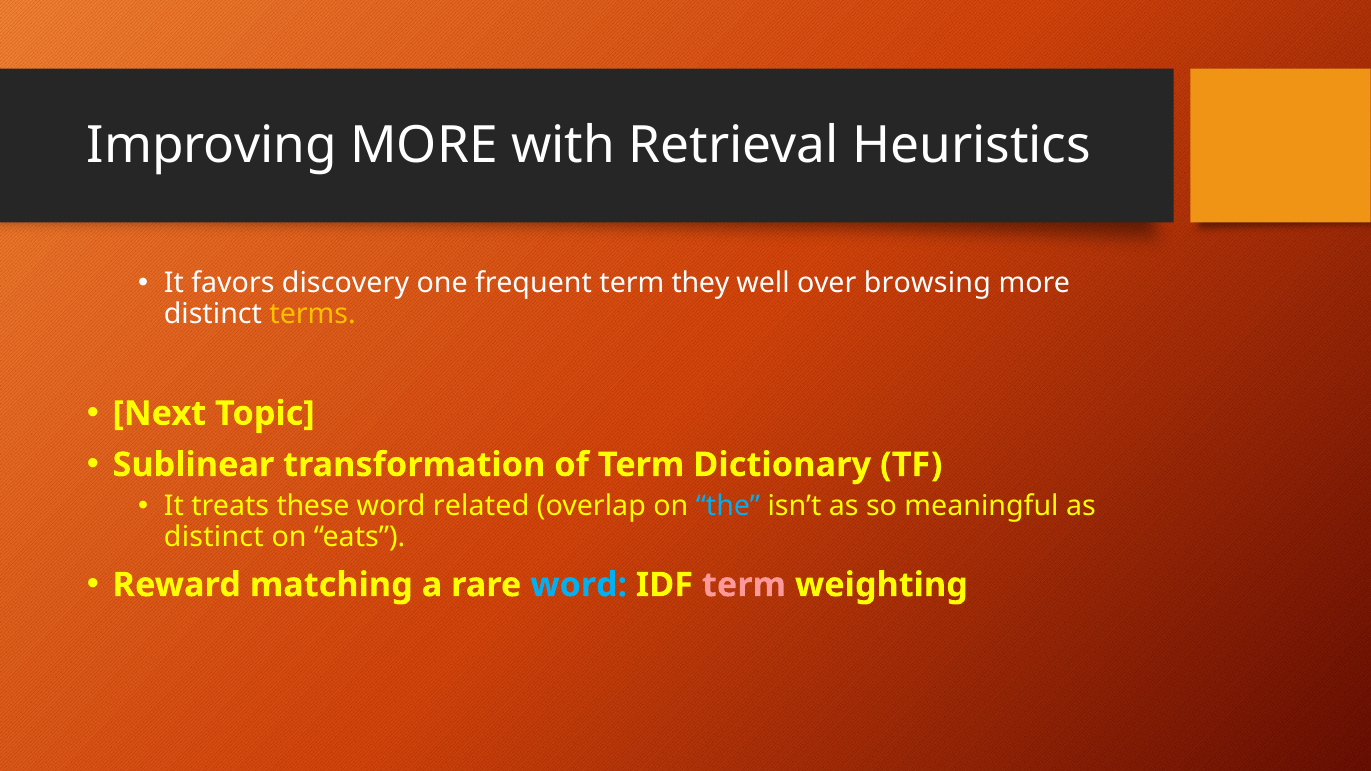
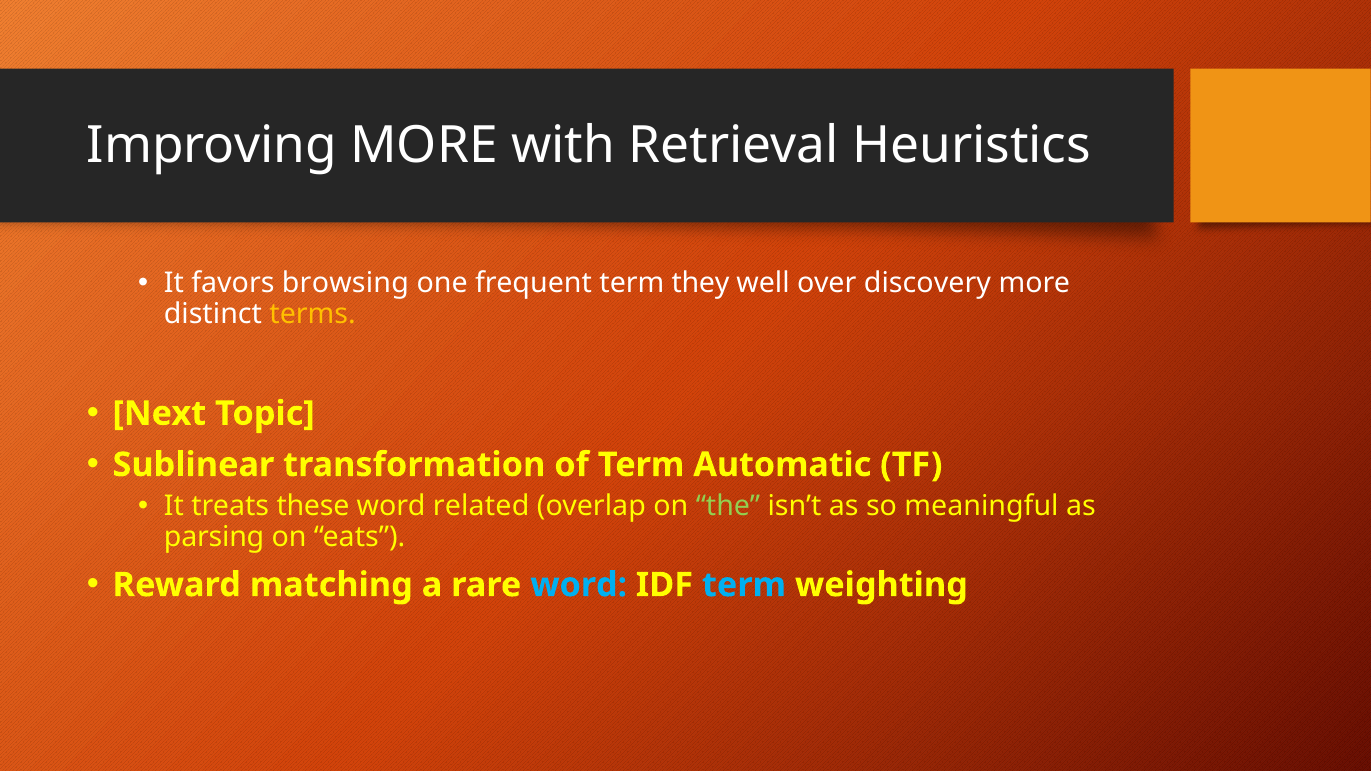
discovery: discovery -> browsing (345, 283)
browsing: browsing -> discovery (927, 283)
Dictionary: Dictionary -> Automatic (782, 465)
the colour: light blue -> light green (728, 506)
distinct: distinct -> parsing (214, 537)
term colour: pink -> light blue (744, 585)
